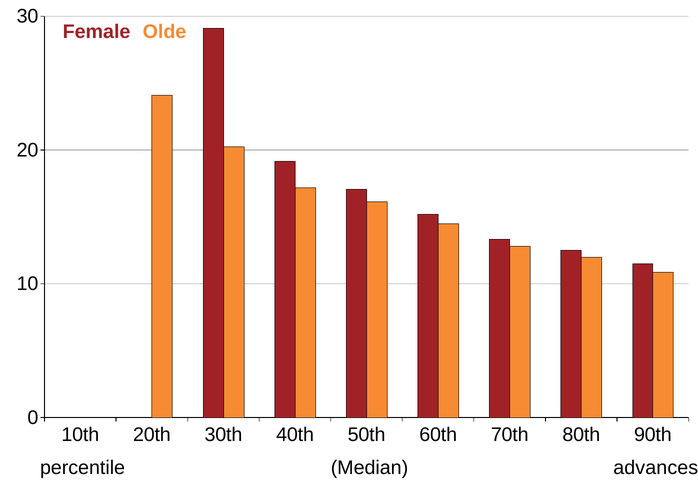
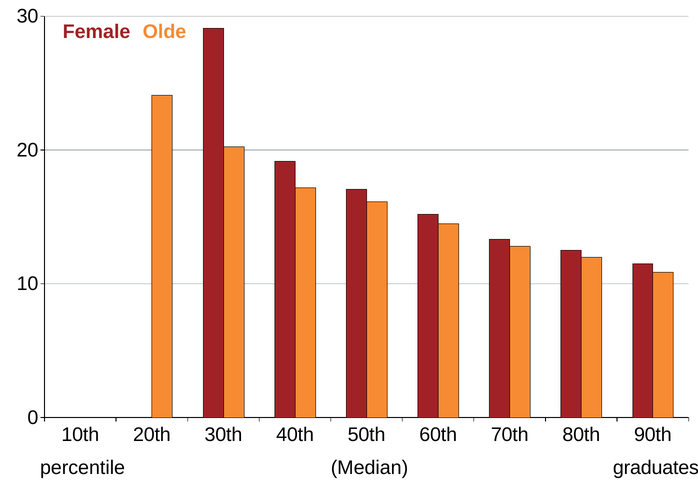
advances: advances -> graduates (656, 468)
